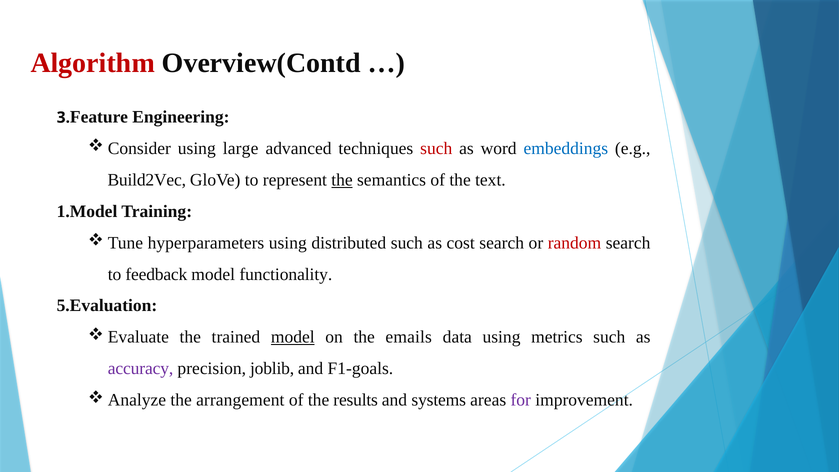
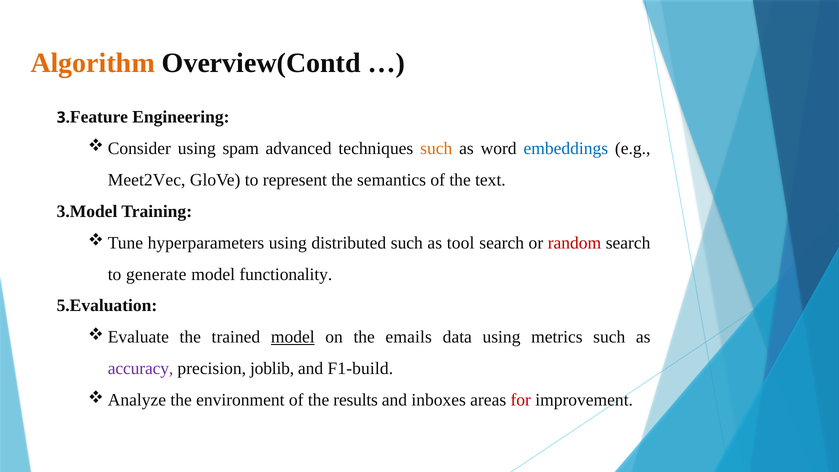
Algorithm colour: red -> orange (93, 63)
large: large -> spam (241, 148)
such colour: red -> orange (436, 148)
Build2Vec: Build2Vec -> Meet2Vec (147, 180)
the underline: present -> none (342, 180)
1.Model: 1.Model -> 3.Model (87, 211)
cost: cost -> tool (461, 243)
feedback: feedback -> generate (156, 274)
F1-goals: F1-goals -> F1-build (360, 369)
arrangement: arrangement -> environment (240, 400)
systems: systems -> inboxes (439, 400)
for colour: purple -> red (521, 400)
